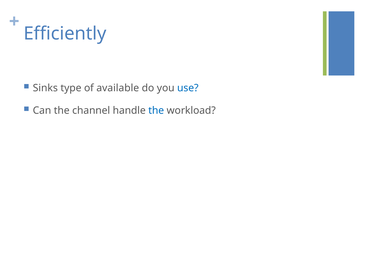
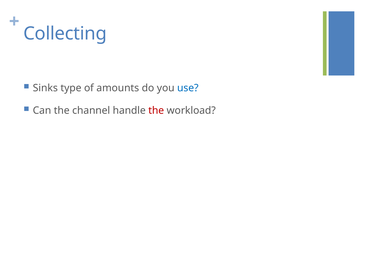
Efficiently: Efficiently -> Collecting (65, 33)
available: available -> amounts (118, 88)
the colour: blue -> red (156, 110)
